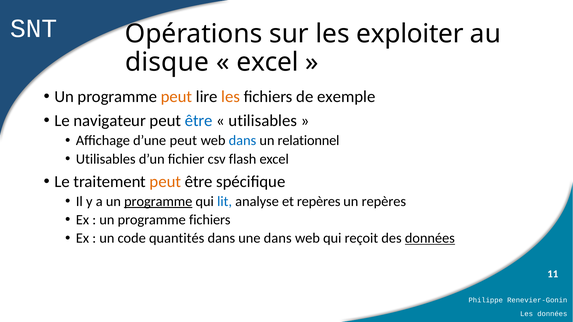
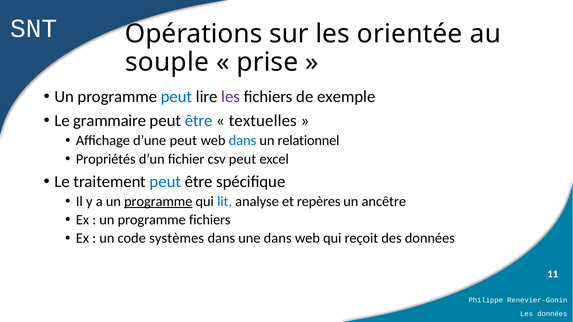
exploiter: exploiter -> orientée (410, 34)
disque: disque -> souple (167, 62)
excel: excel -> prise (267, 62)
peut colour: orange -> blue (176, 97)
les colour: orange -> purple (231, 97)
navigateur: navigateur -> grammaire (110, 121)
utilisables: utilisables -> textuelles (263, 121)
Utilisables: Utilisables -> Propriétés (106, 159)
csv flash: flash -> peut (242, 159)
peut colour: orange -> blue (165, 182)
un repères: repères -> ancêtre (384, 202)
quantités: quantités -> systèmes (177, 238)
données underline: present -> none (430, 238)
